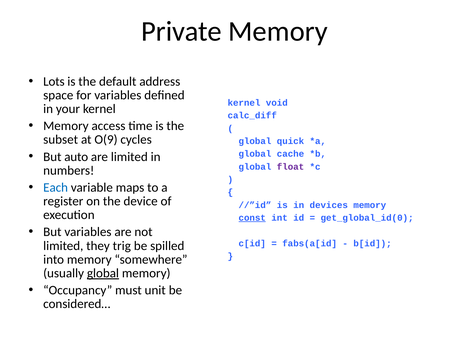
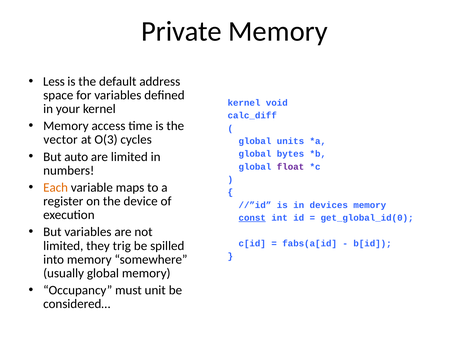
Lots: Lots -> Less (54, 81)
subset: subset -> vector (61, 140)
O(9: O(9 -> O(3 (106, 140)
quick: quick -> units (290, 141)
cache: cache -> bytes (290, 154)
Each colour: blue -> orange (56, 188)
global underline: present -> none (103, 273)
